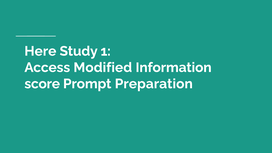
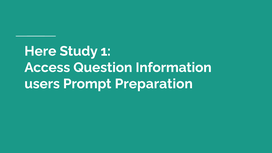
Modified: Modified -> Question (103, 67)
score: score -> users (42, 84)
